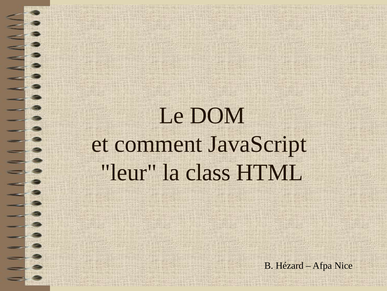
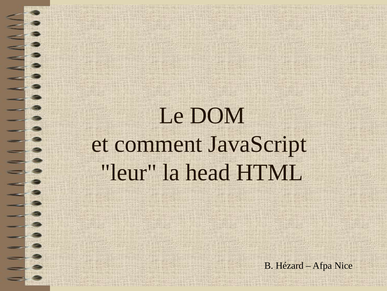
class: class -> head (208, 172)
